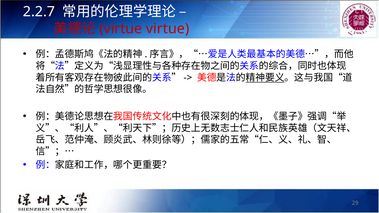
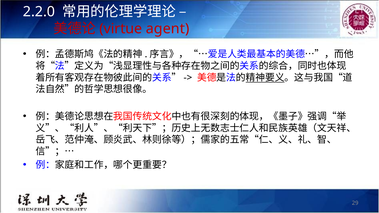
2.2.7: 2.2.7 -> 2.2.0 (39, 12)
virtue: virtue -> agent (168, 29)
